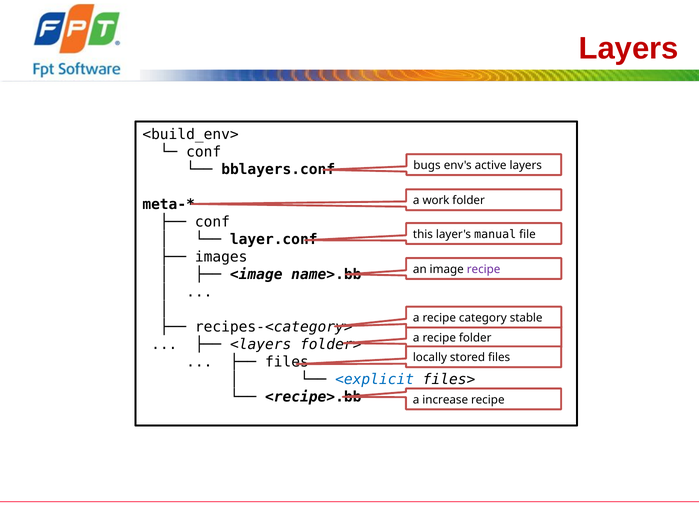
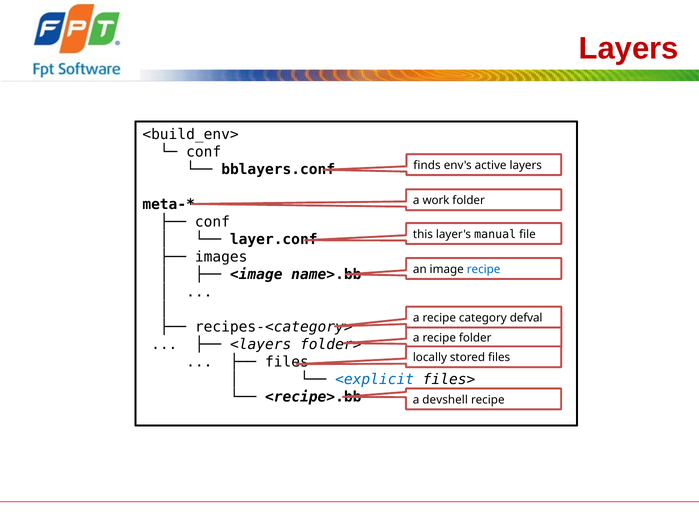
bugs: bugs -> finds (427, 165)
recipe colour: purple -> blue (484, 269)
stable: stable -> defval (526, 317)
increase: increase -> devshell (445, 399)
